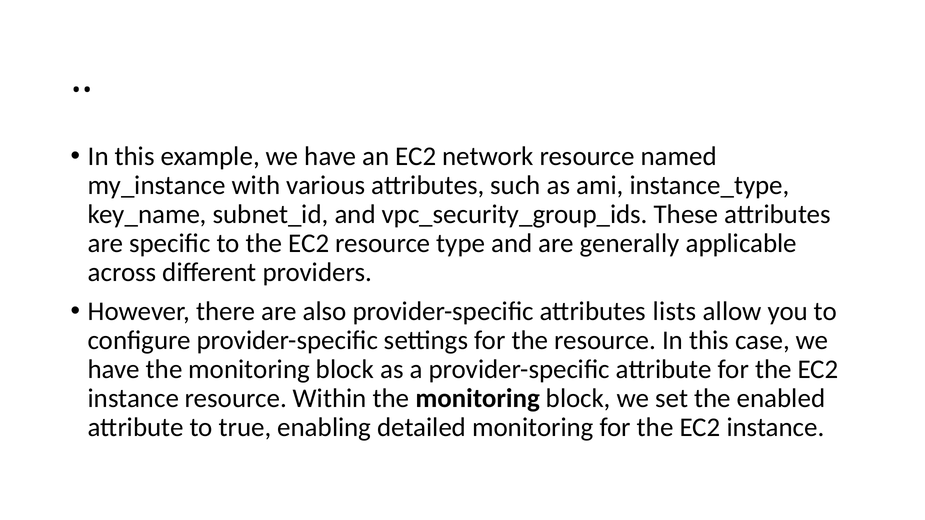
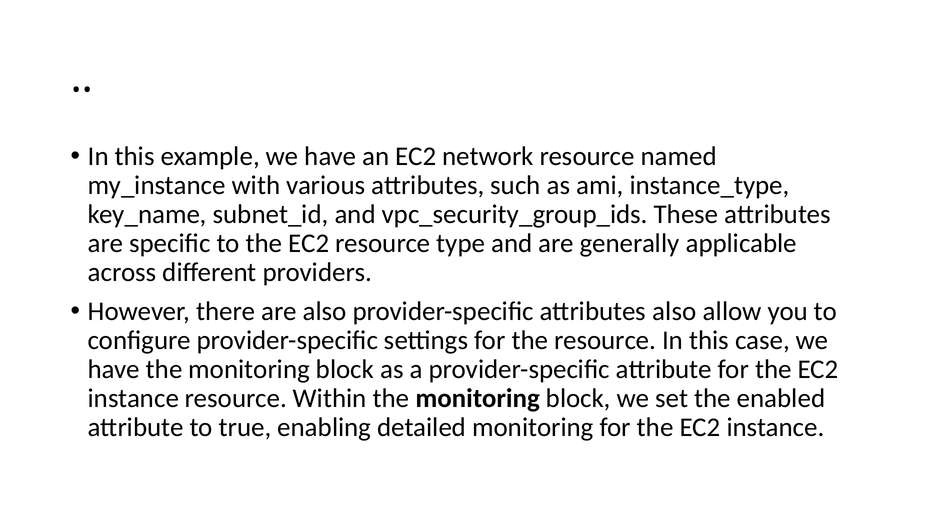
attributes lists: lists -> also (674, 311)
